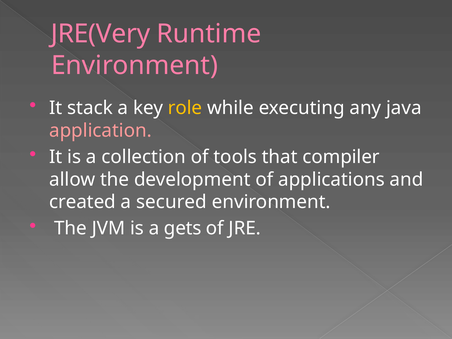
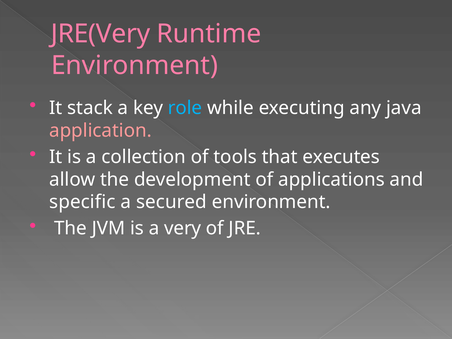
role colour: yellow -> light blue (185, 108)
compiler: compiler -> executes (341, 157)
created: created -> specific (82, 202)
gets: gets -> very (183, 228)
